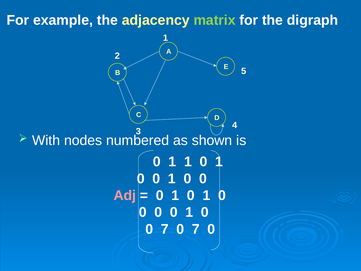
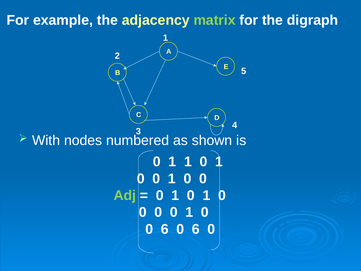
Adj colour: pink -> light green (125, 195)
7: 7 -> 6 (165, 229)
7: 7 -> 6 (196, 229)
